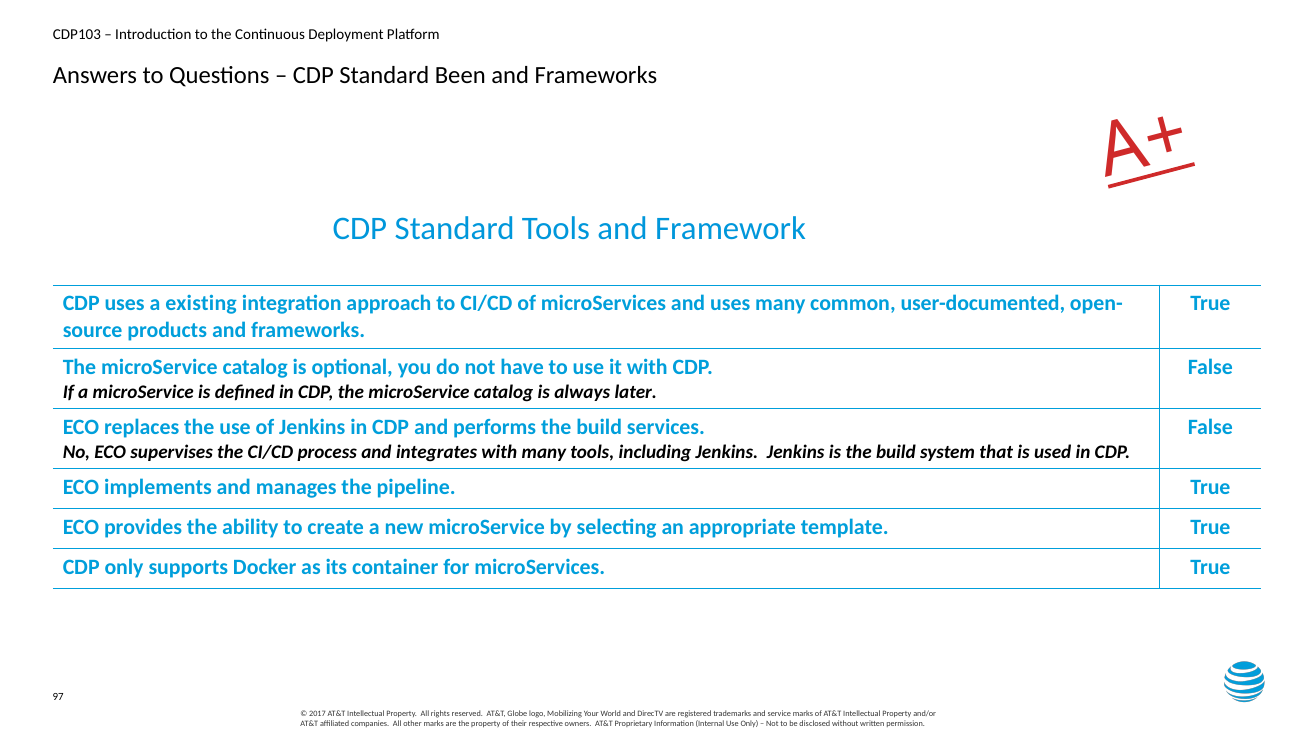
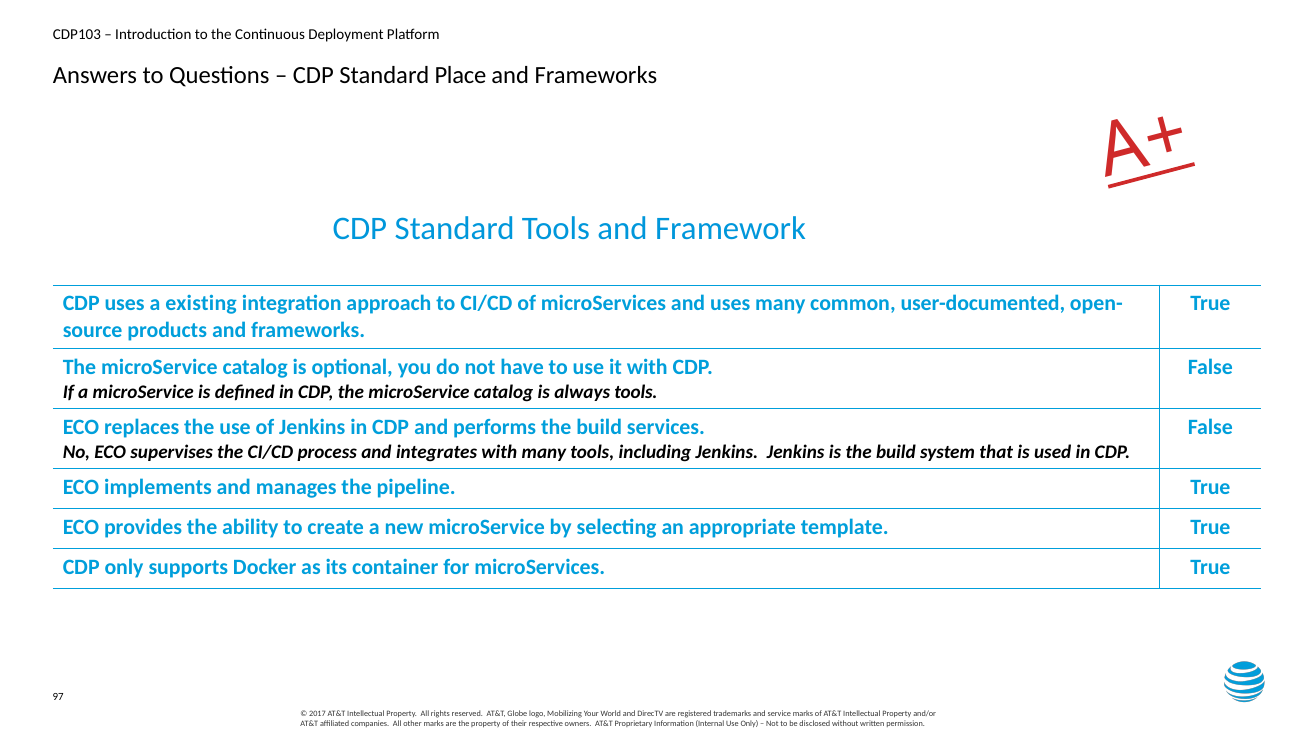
Been: Been -> Place (460, 76)
always later: later -> tools (636, 392)
